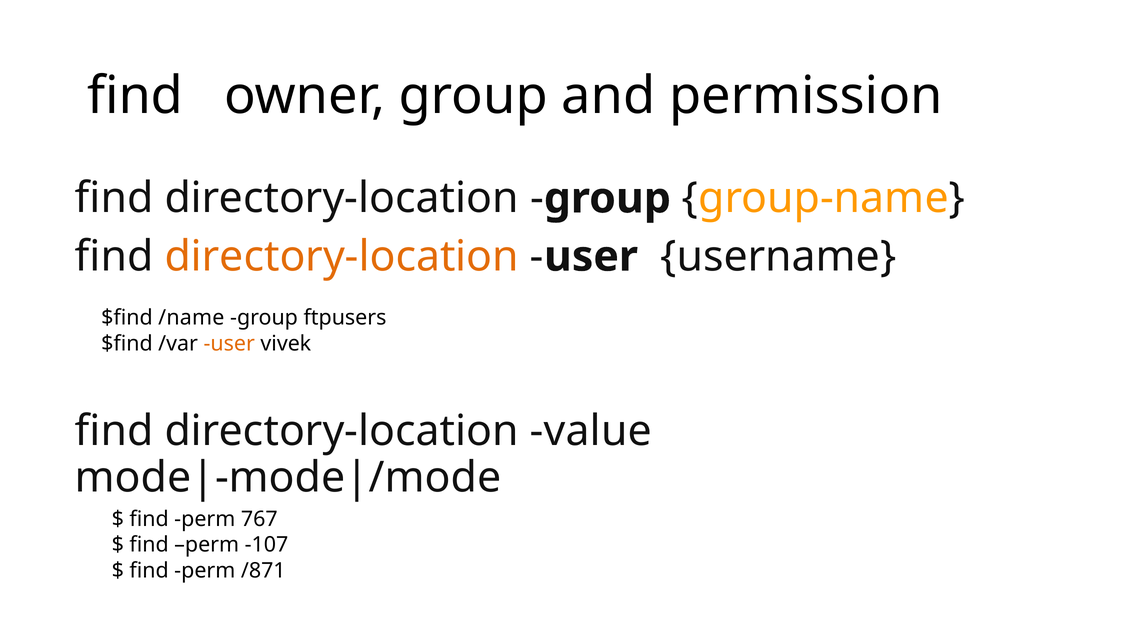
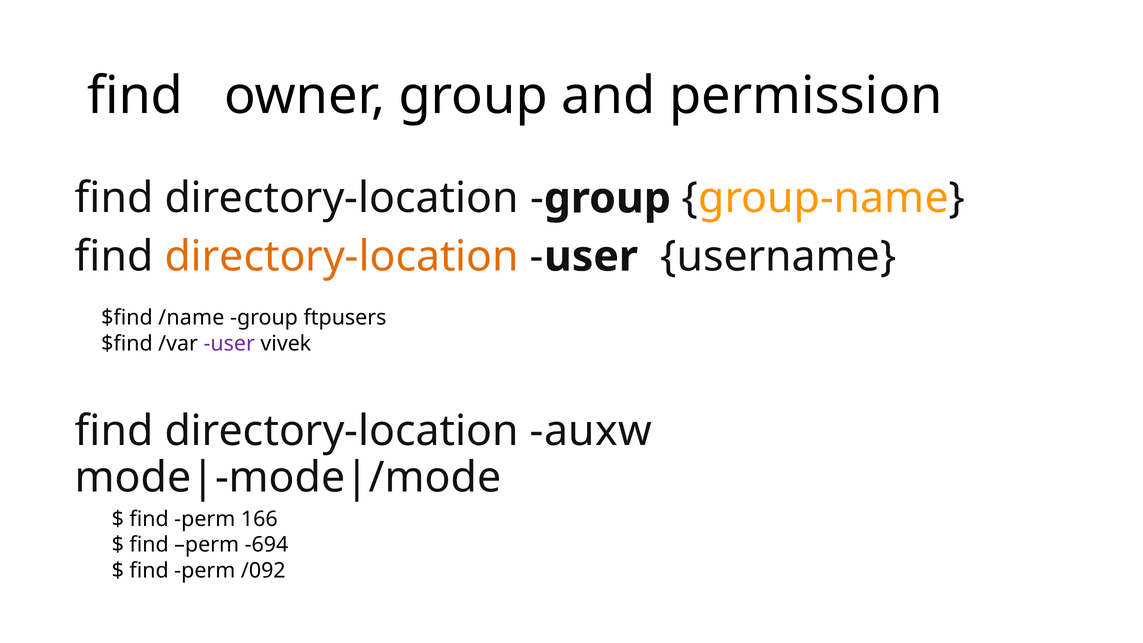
user colour: orange -> purple (229, 343)
value: value -> auxw (591, 431)
767: 767 -> 166 (259, 519)
-107: -107 -> -694 (266, 545)
/871: /871 -> /092 (263, 570)
